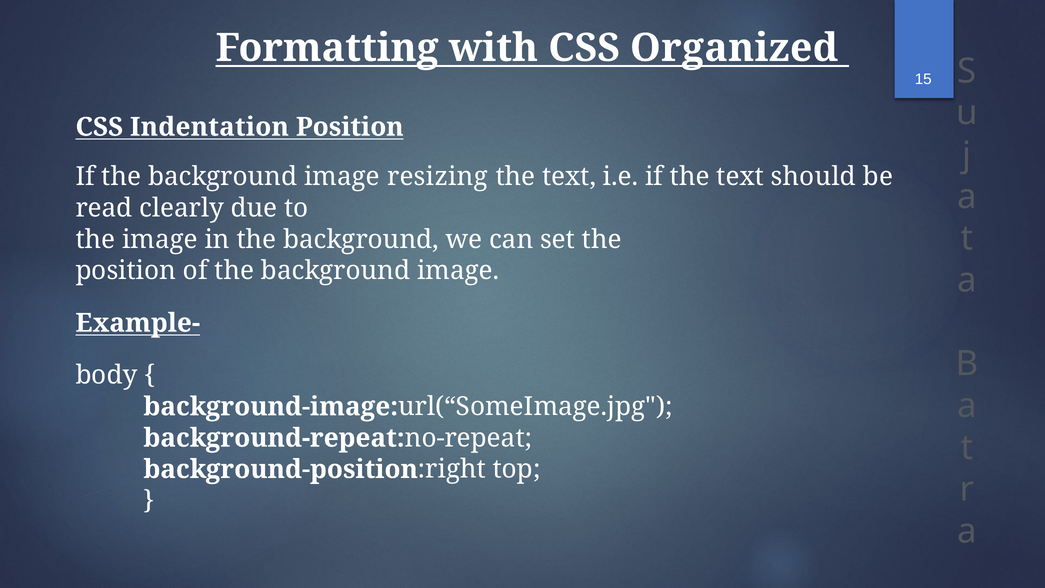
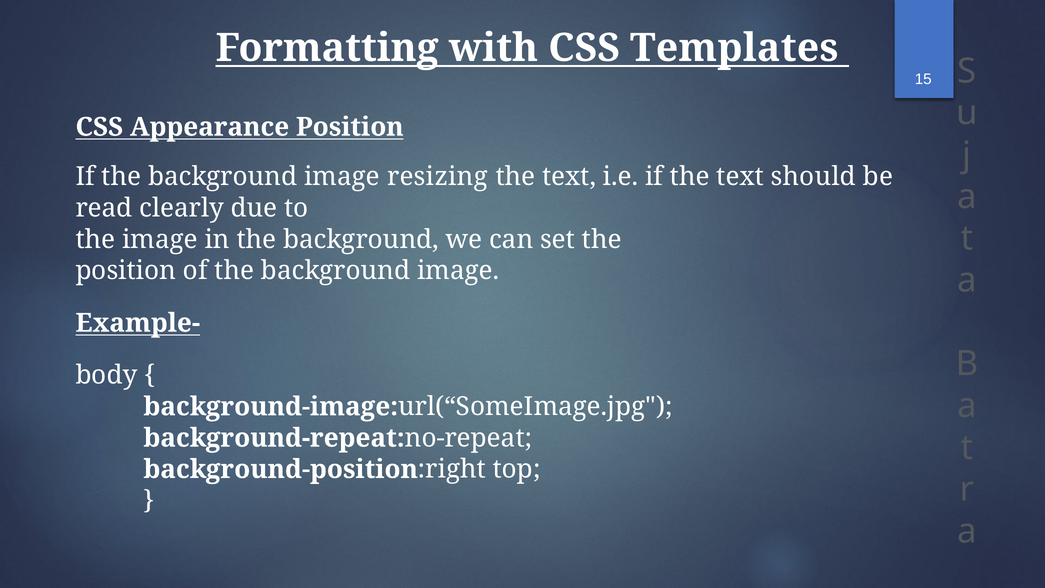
Organized: Organized -> Templates (734, 48)
Indentation: Indentation -> Appearance (210, 127)
